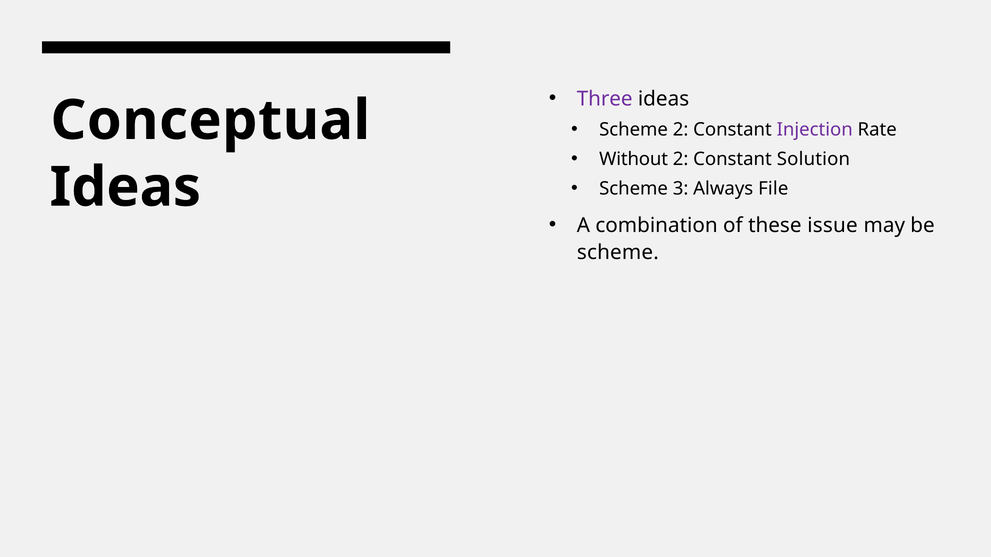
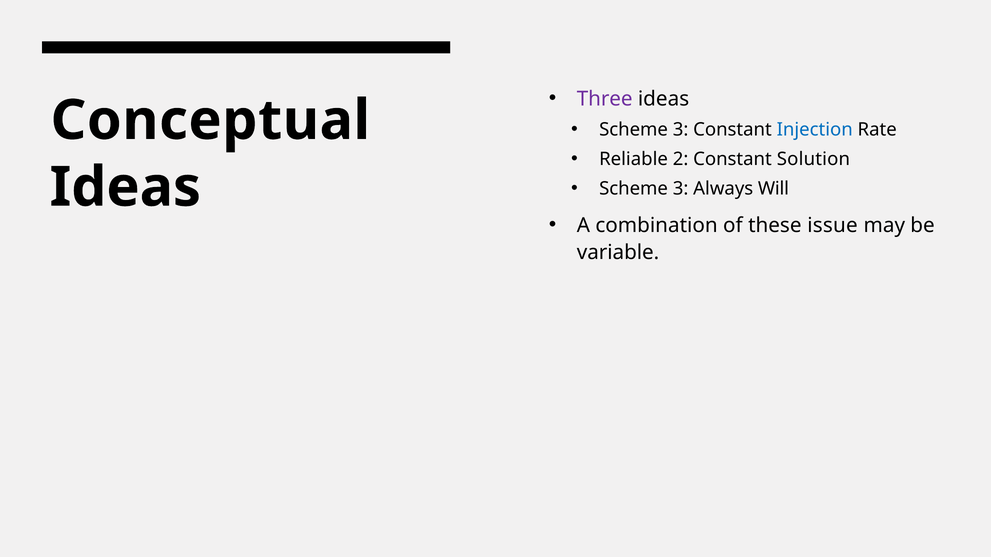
2: 2 -> 3 (681, 130)
Injection colour: purple -> blue (815, 130)
Without: Without -> Reliable (634, 159)
File: File -> Will (773, 189)
scheme: scheme -> variable (618, 253)
